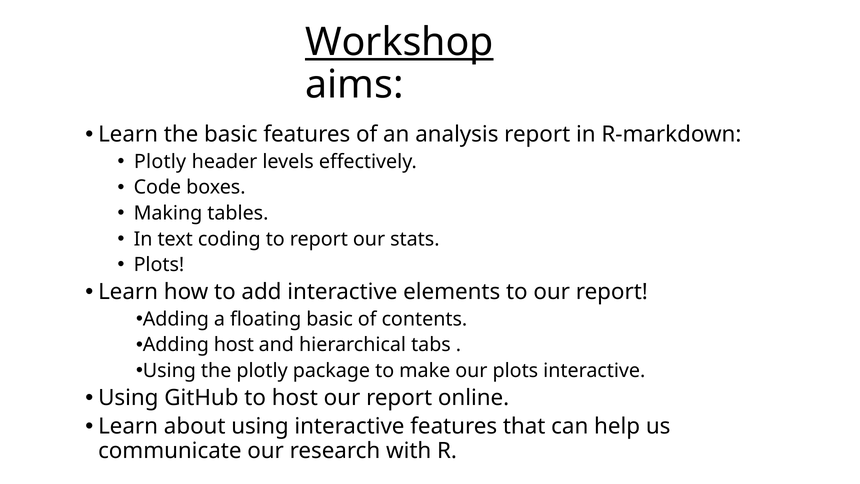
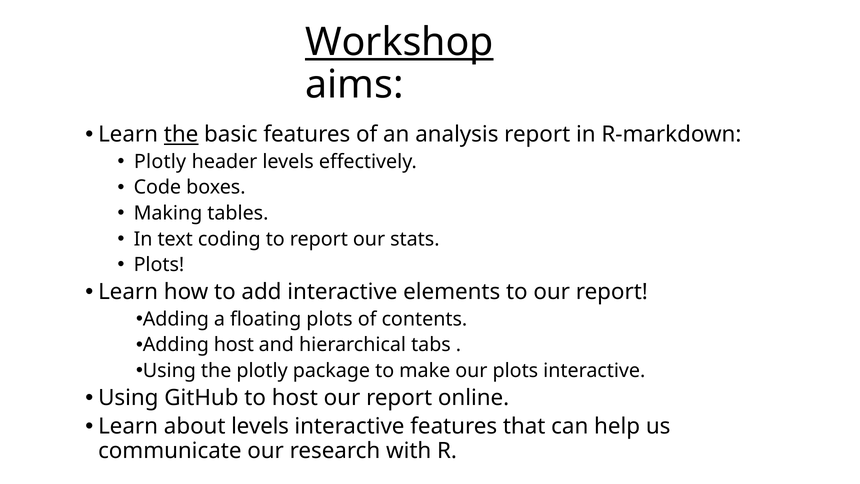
the underline: none -> present (181, 134)
floating basic: basic -> plots (329, 319)
about using: using -> levels (260, 426)
